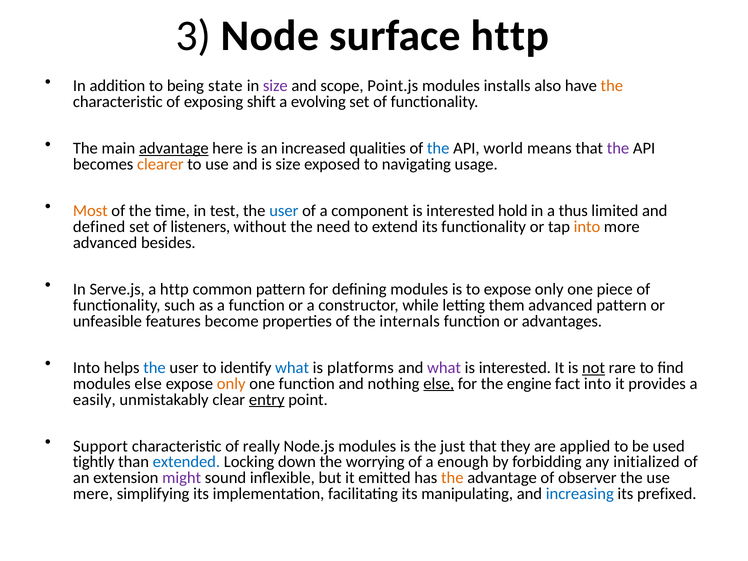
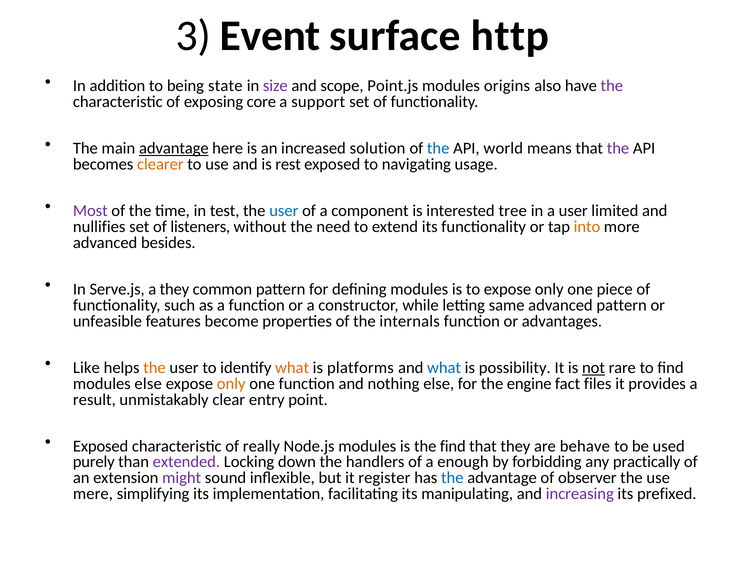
Node: Node -> Event (270, 36)
installs: installs -> origins (507, 86)
the colour: orange -> purple (612, 86)
shift: shift -> core (261, 102)
evolving: evolving -> support (318, 102)
qualities: qualities -> solution (378, 148)
is size: size -> rest (288, 164)
Most colour: orange -> purple (90, 211)
hold: hold -> tree (513, 211)
a thus: thus -> user (573, 211)
defined: defined -> nullifies (99, 227)
a http: http -> they (174, 289)
them: them -> same (507, 305)
Into: Into -> Like (86, 368)
the colour: blue -> orange (155, 368)
what colour: blue -> orange (292, 368)
what colour: purple -> blue (444, 368)
interested: interested -> possibility (515, 368)
else underline: present -> none (439, 384)
fact into: into -> files (598, 384)
easily: easily -> result (94, 400)
entry underline: present -> none (267, 400)
Support: Support -> Exposed (101, 446)
the just: just -> find (453, 446)
applied: applied -> behave (585, 446)
tightly: tightly -> purely (94, 462)
extended colour: blue -> purple (186, 462)
worrying: worrying -> handlers (375, 462)
initialized: initialized -> practically (647, 462)
emitted: emitted -> register (384, 478)
the colour: orange -> blue (452, 478)
increasing colour: blue -> purple (580, 494)
